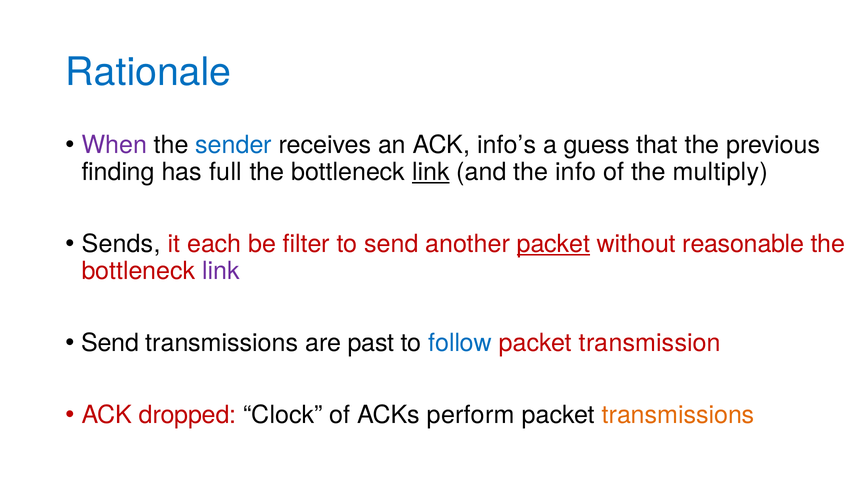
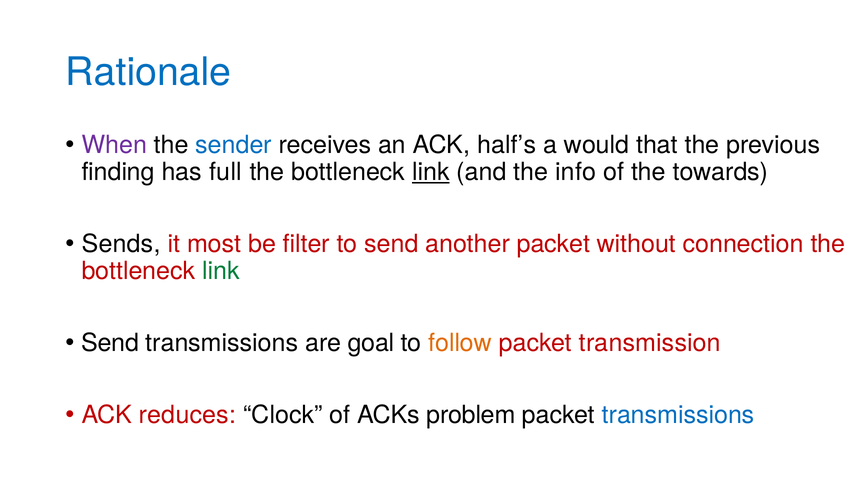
info’s: info’s -> half’s (507, 145)
guess: guess -> would (597, 145)
multiply: multiply -> towards (720, 172)
each: each -> most (214, 244)
packet underline: present -> none (553, 244)
reasonable: reasonable -> connection (743, 244)
link colour: purple -> green (221, 271)
past: past -> goal (371, 343)
follow colour: blue -> orange (460, 343)
dropped: dropped -> reduces (187, 415)
perform: perform -> problem (471, 415)
transmissions colour: orange -> blue (678, 415)
